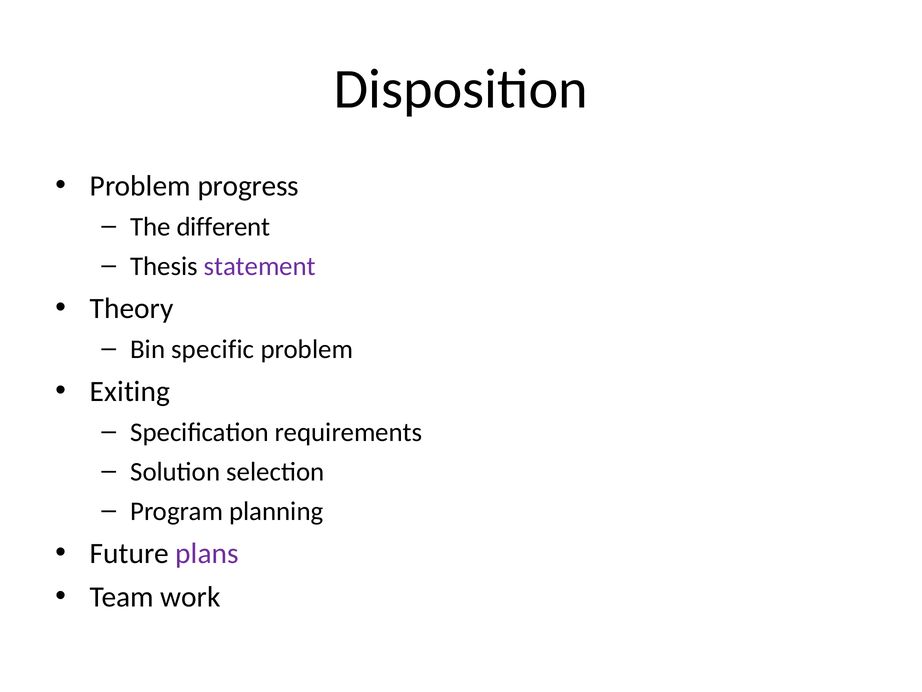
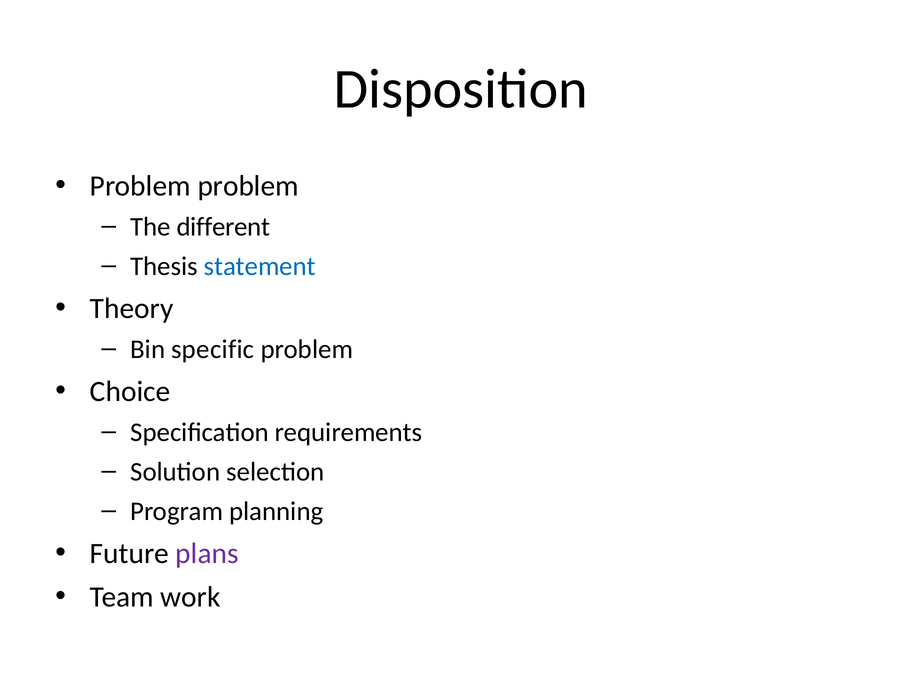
Problem progress: progress -> problem (248, 186)
statement colour: purple -> blue (260, 266)
Exiting: Exiting -> Choice (130, 391)
